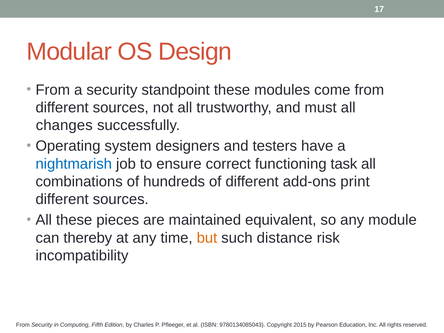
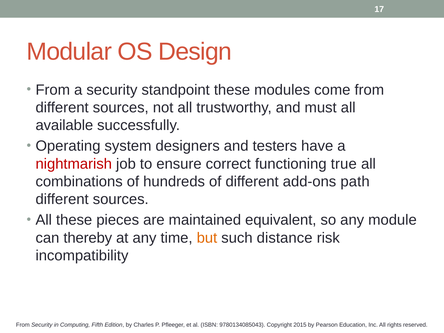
changes: changes -> available (64, 125)
nightmarish colour: blue -> red (74, 164)
task: task -> true (344, 164)
print: print -> path (355, 182)
